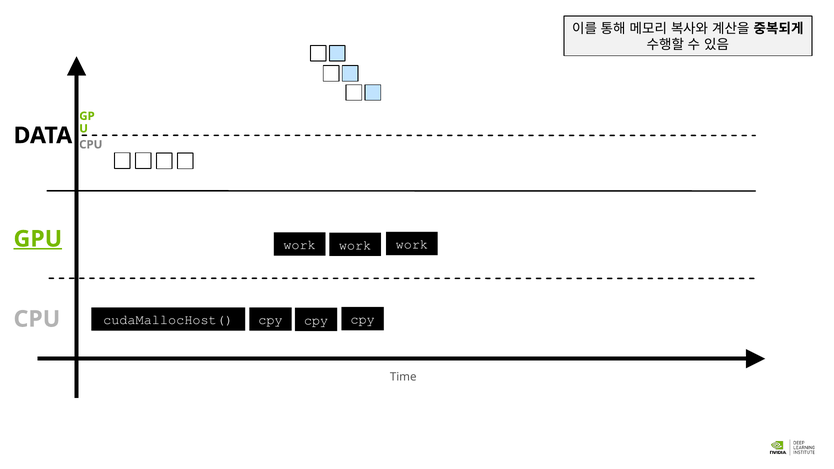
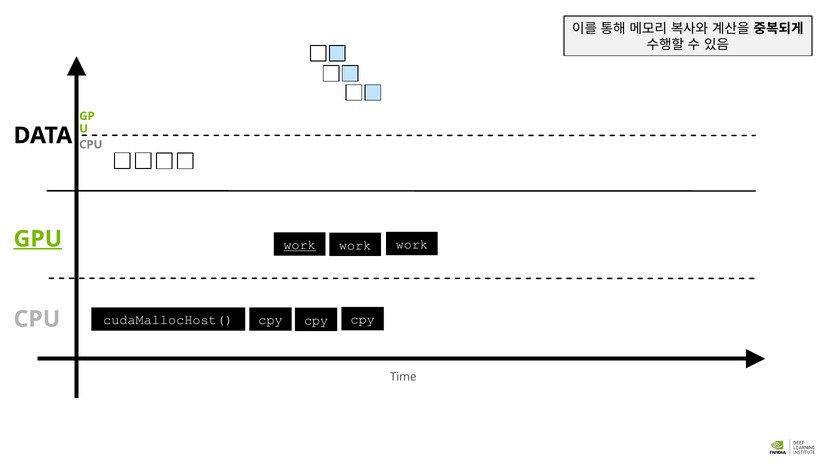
work underline: none -> present (300, 245)
